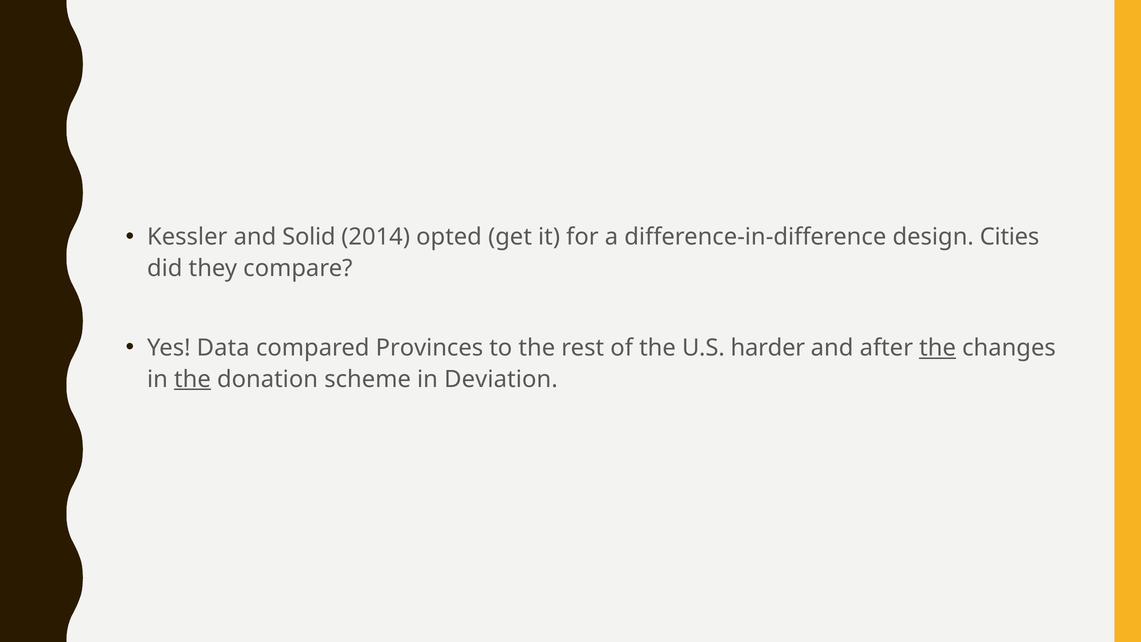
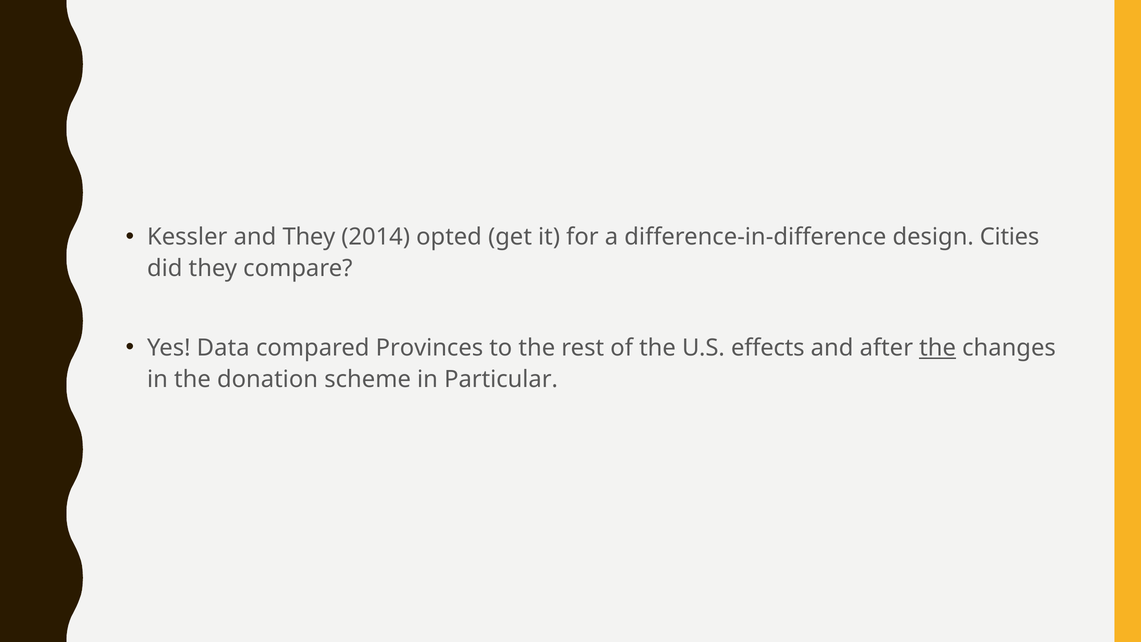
and Solid: Solid -> They (309, 237)
harder: harder -> effects (768, 348)
the underline: present -> none (192, 379)
Deviation: Deviation -> Particular (501, 379)
